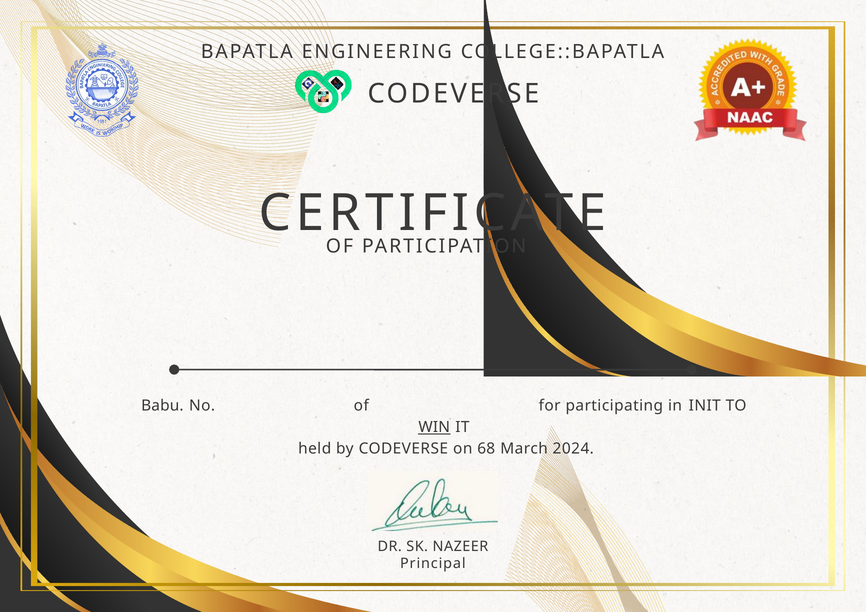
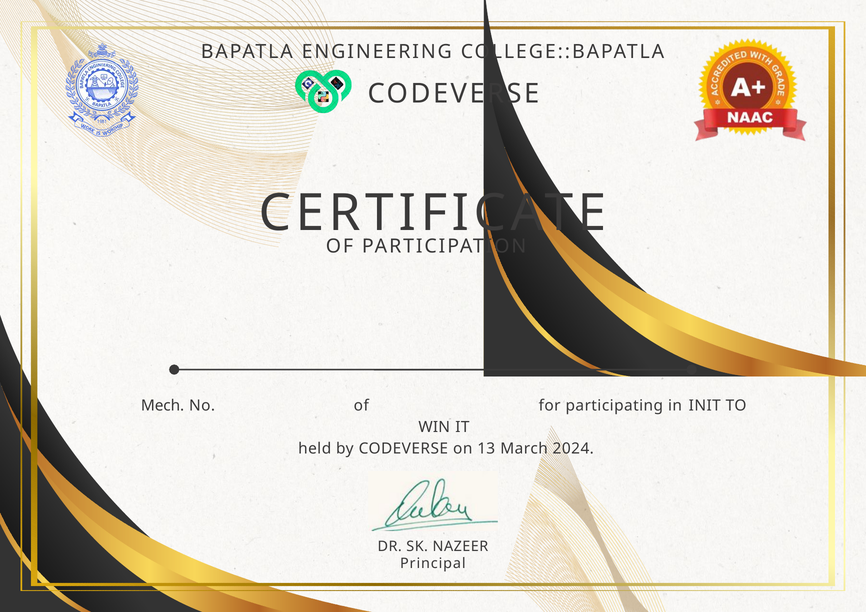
Babu: Babu -> Mech (163, 406)
WIN underline: present -> none (434, 427)
68: 68 -> 13 (486, 449)
